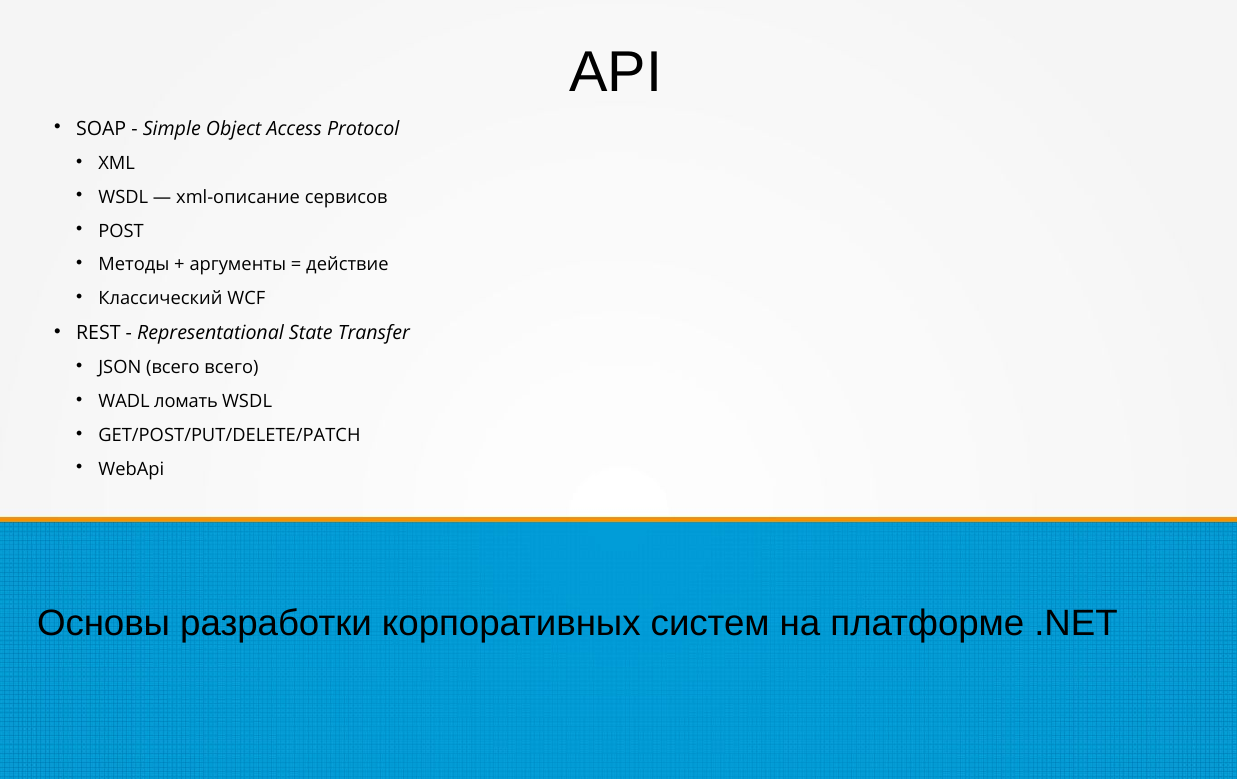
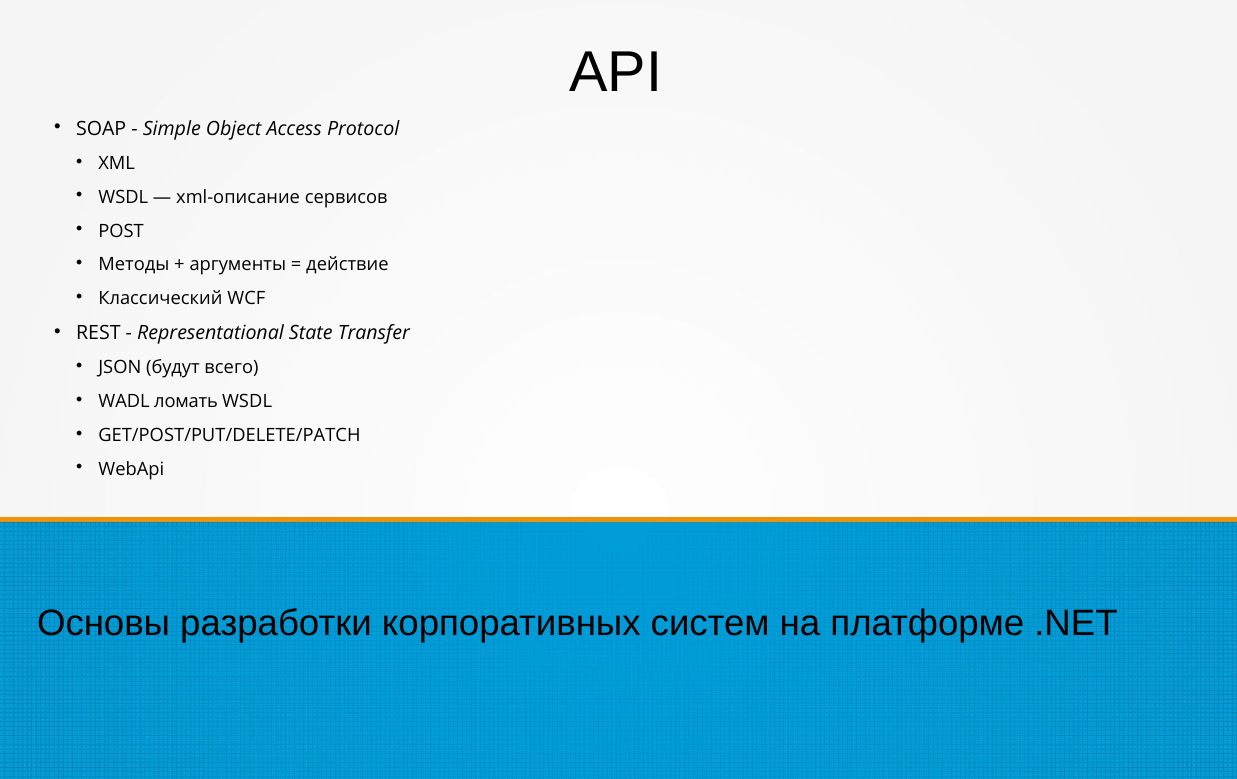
JSON всего: всего -> будут (173, 368)
